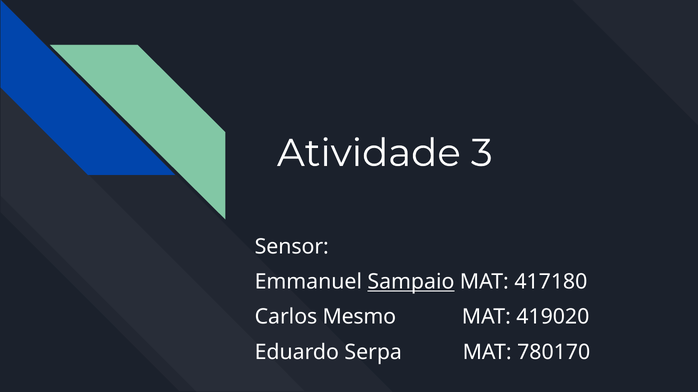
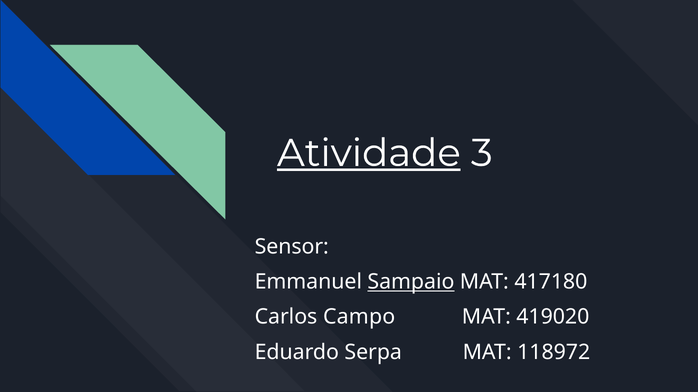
Atividade underline: none -> present (369, 153)
Mesmo: Mesmo -> Campo (359, 317)
780170: 780170 -> 118972 (554, 353)
